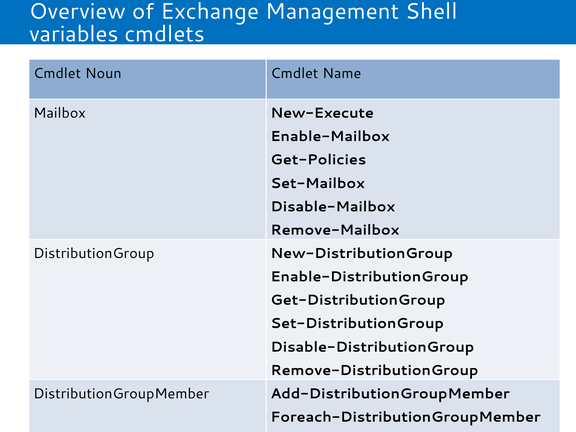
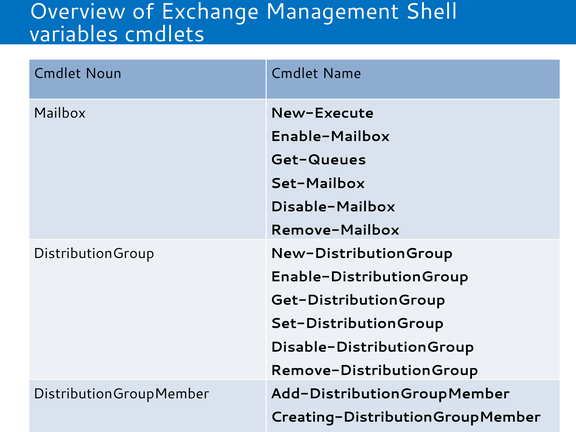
Get-Policies: Get-Policies -> Get-Queues (318, 160)
Foreach-DistributionGroupMember: Foreach-DistributionGroupMember -> Creating-DistributionGroupMember (406, 417)
